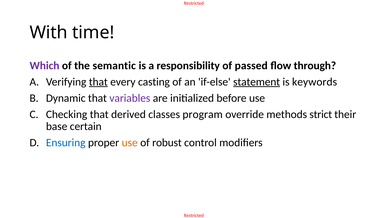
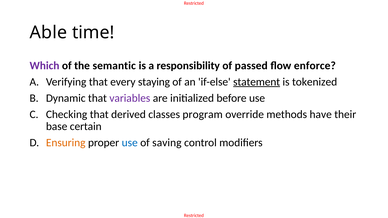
With: With -> Able (48, 33)
through: through -> enforce (315, 66)
that underline: present -> none (98, 82)
casting: casting -> staying (154, 82)
keywords: keywords -> tokenized (315, 82)
strict: strict -> have (321, 114)
Ensuring colour: blue -> orange (66, 143)
use colour: orange -> blue (130, 143)
robust: robust -> saving (167, 143)
